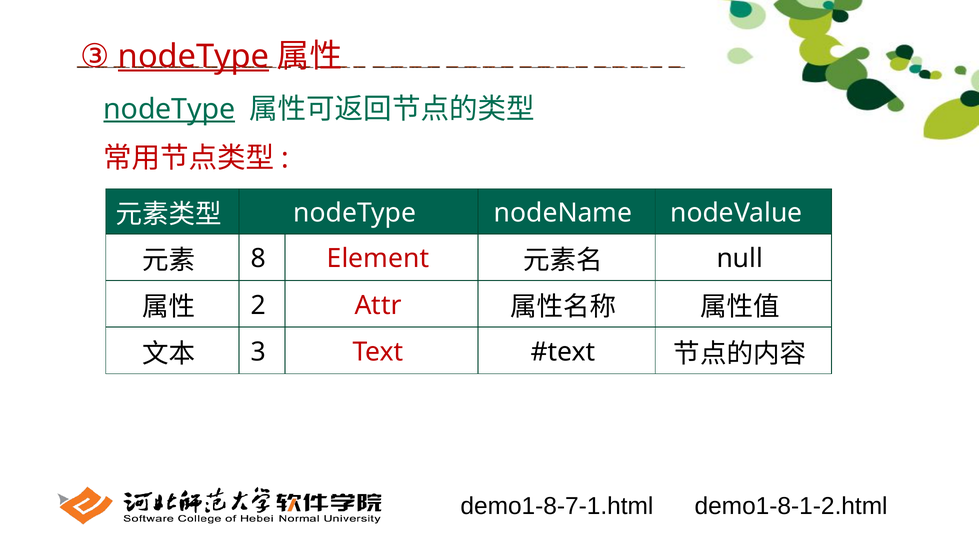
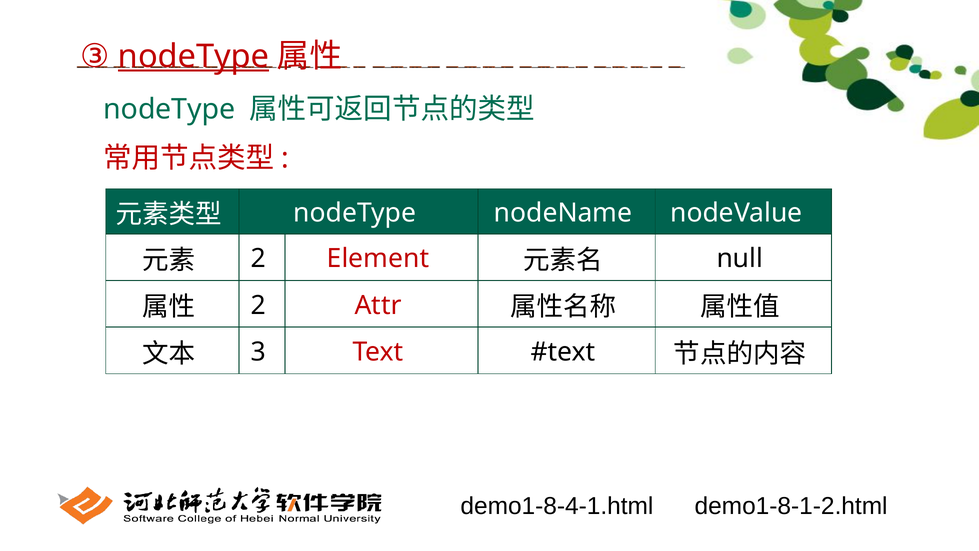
nodeType underline: present -> none (169, 109)
8: 8 -> 2 (259, 259)
demo1-8-7-1.html: demo1-8-7-1.html -> demo1-8-4-1.html (557, 506)
